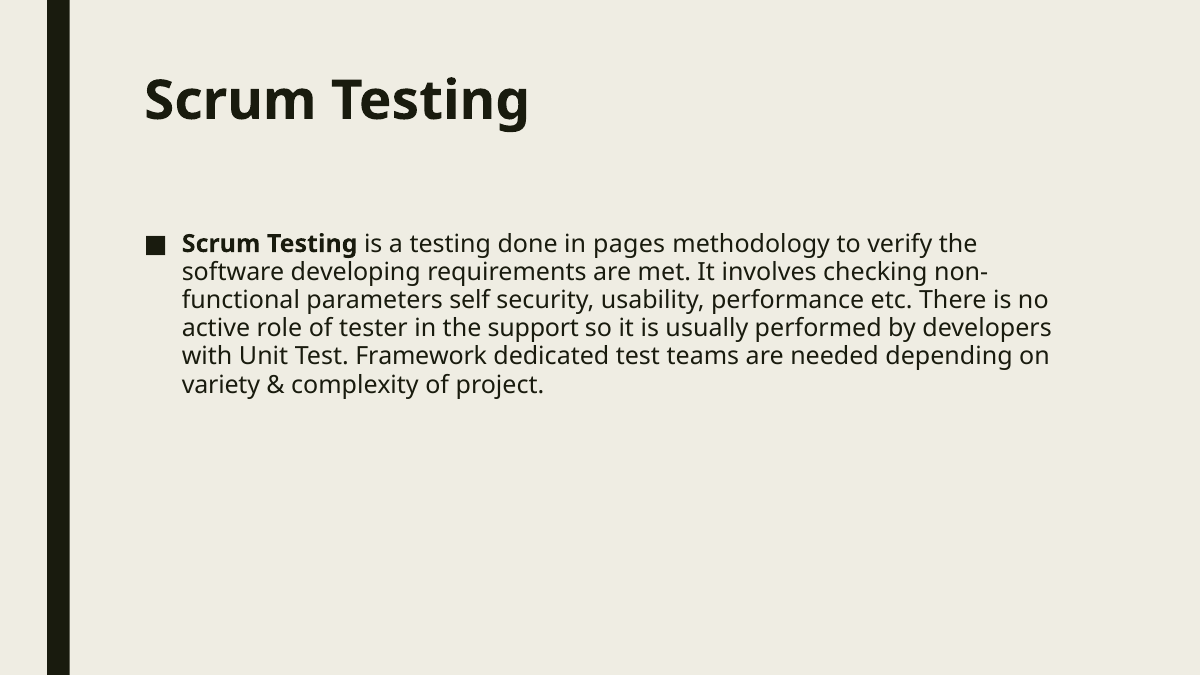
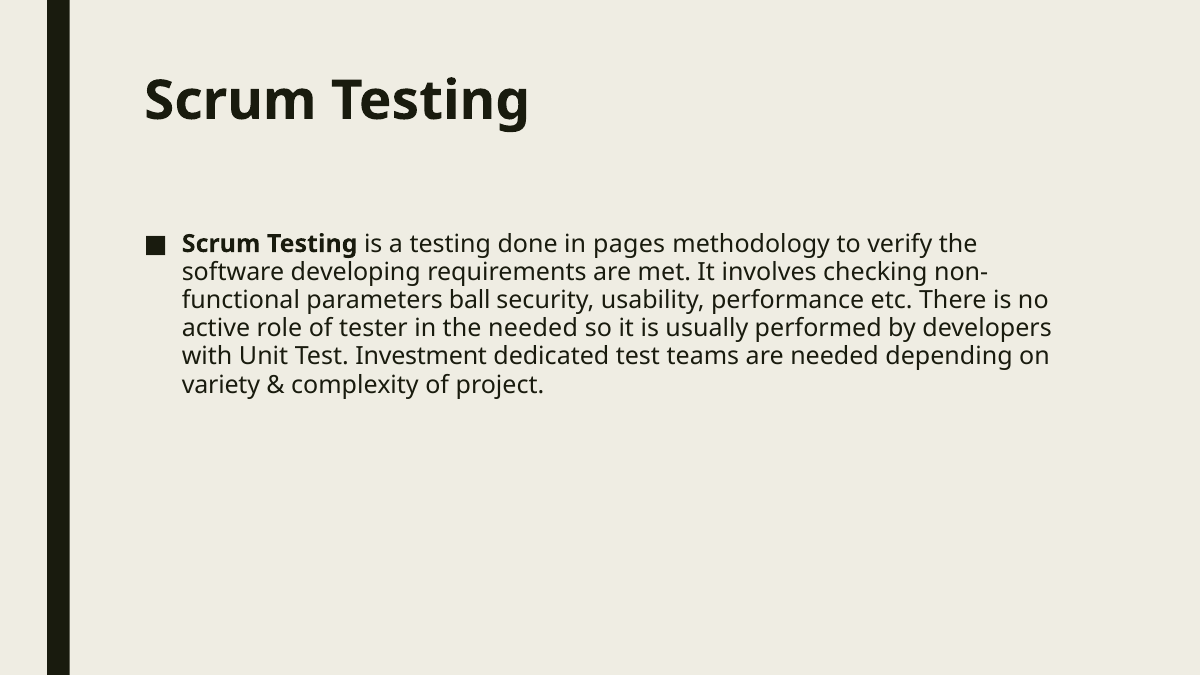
self: self -> ball (470, 300)
the support: support -> needed (533, 328)
Framework: Framework -> Investment (421, 357)
